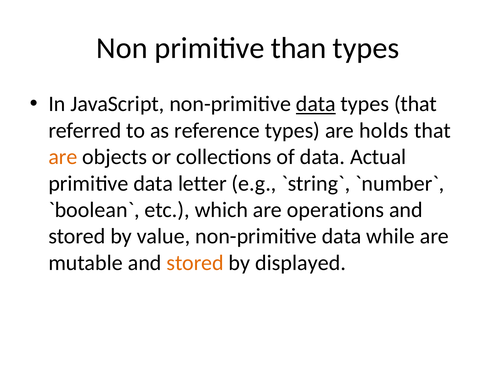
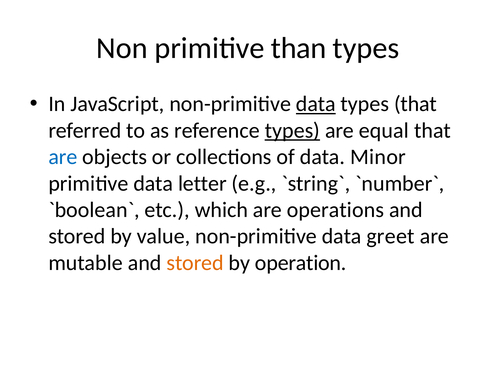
types underline: none -> present (292, 131)
holds: holds -> equal (384, 131)
are colour: orange -> blue (63, 157)
Actual: Actual -> Minor (378, 157)
while: while -> greet (390, 236)
displayed: displayed -> operation (301, 263)
